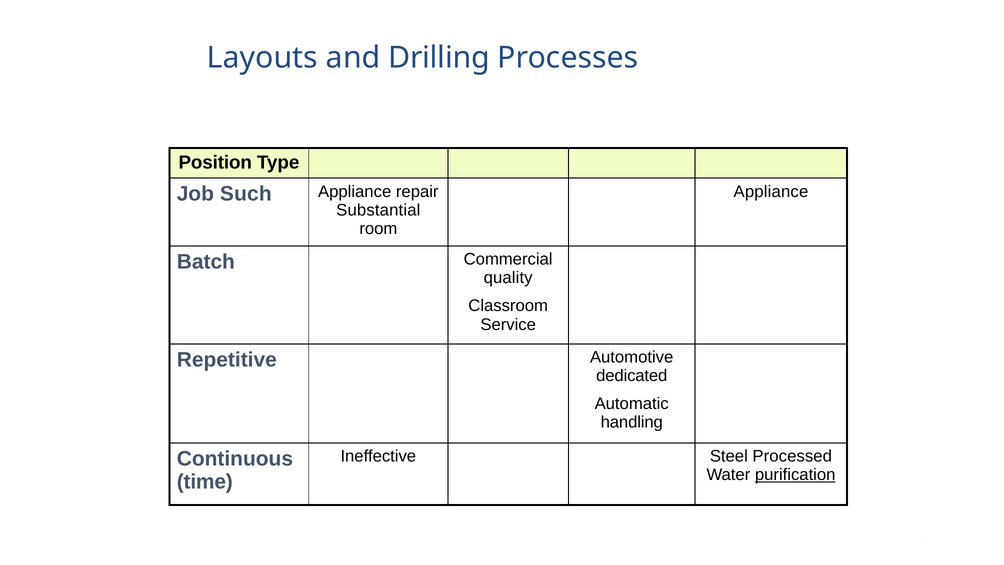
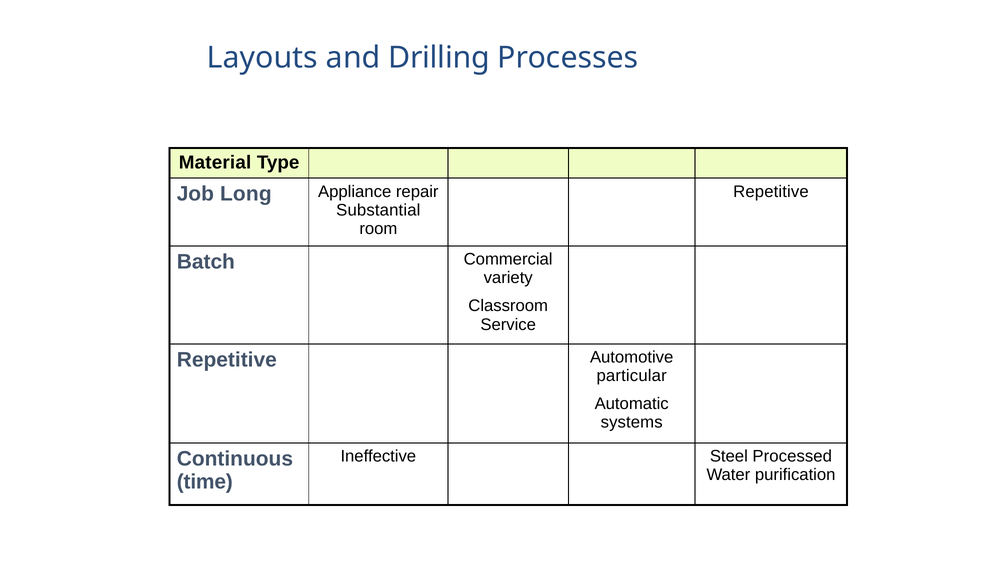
Position: Position -> Material (215, 163)
Appliance: Appliance -> Repetitive (771, 191)
Such: Such -> Long (246, 194)
quality: quality -> variety (508, 278)
dedicated: dedicated -> particular (632, 376)
handling: handling -> systems (632, 422)
purification underline: present -> none (795, 475)
